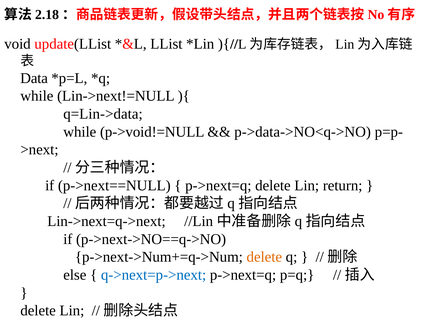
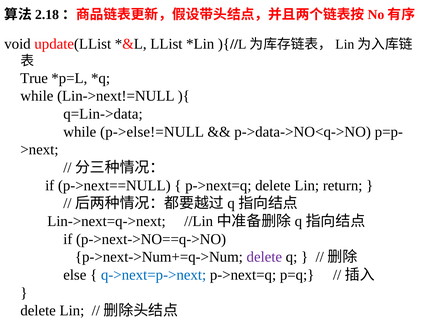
Data: Data -> True (34, 78)
p->void!=NULL: p->void!=NULL -> p->else!=NULL (152, 132)
delete colour: orange -> purple (264, 257)
